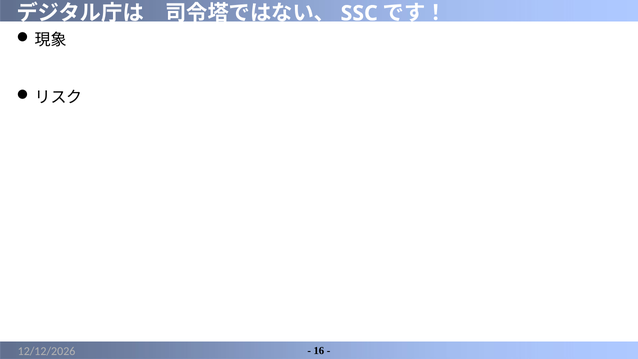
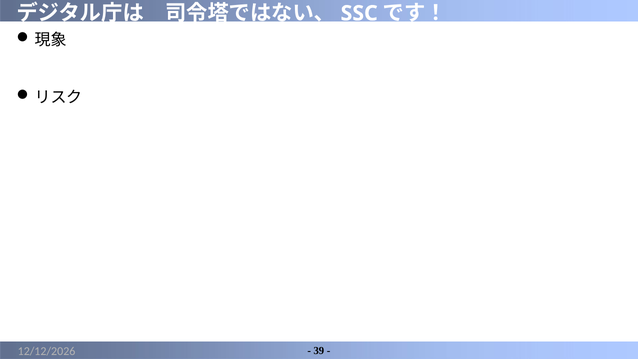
16: 16 -> 39 (319, 351)
